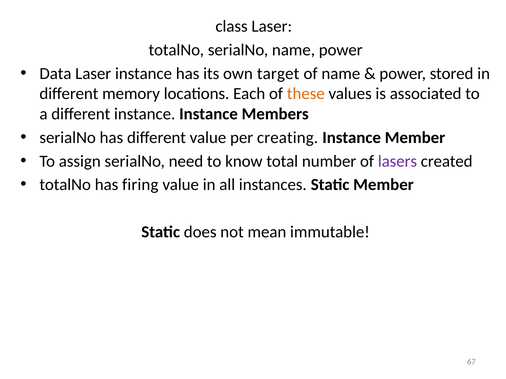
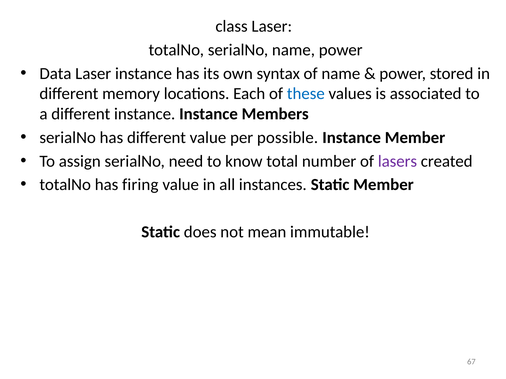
target: target -> syntax (278, 74)
these colour: orange -> blue (306, 94)
creating: creating -> possible (288, 138)
